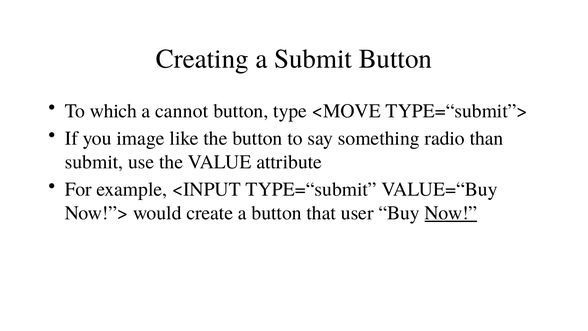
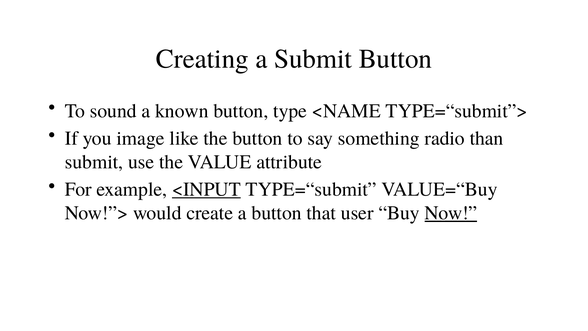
which: which -> sound (113, 111)
cannot: cannot -> known (182, 111)
<MOVE: <MOVE -> <NAME (346, 111)
<INPUT underline: none -> present (206, 189)
